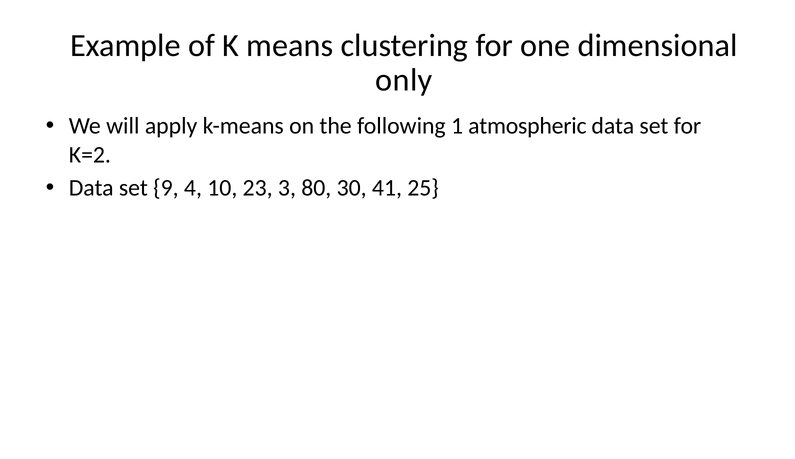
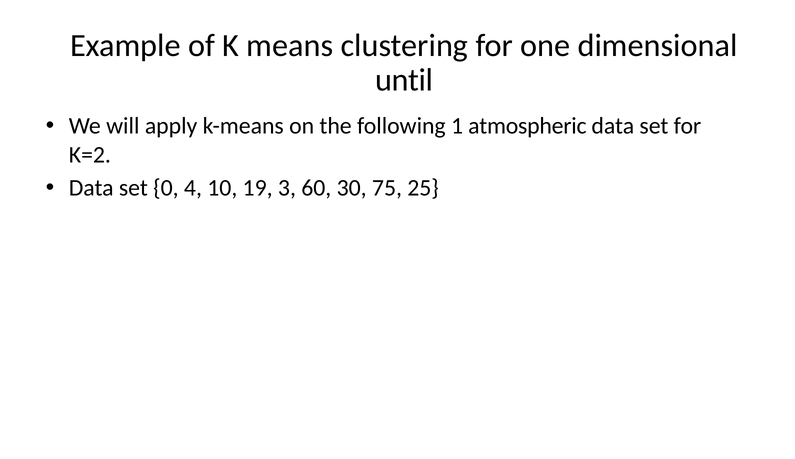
only: only -> until (404, 80)
9: 9 -> 0 (166, 188)
23: 23 -> 19 (258, 188)
80: 80 -> 60 (316, 188)
41: 41 -> 75 (387, 188)
